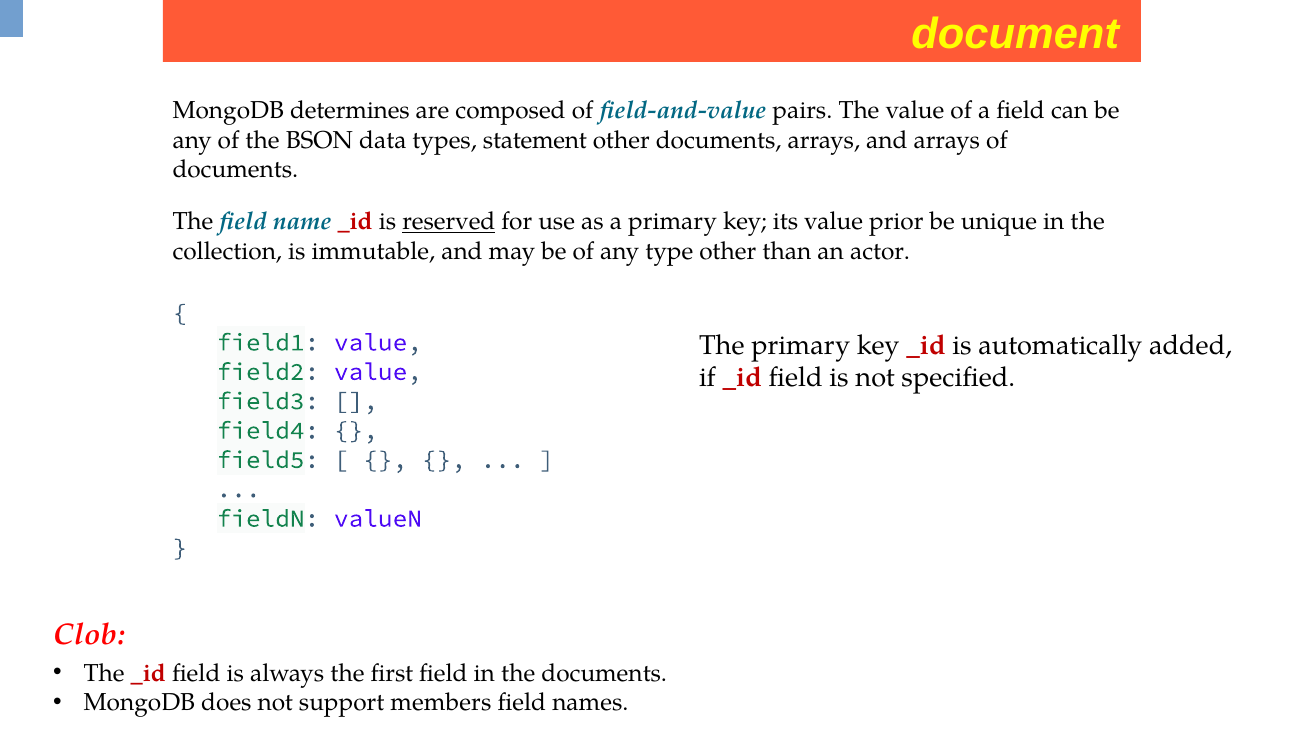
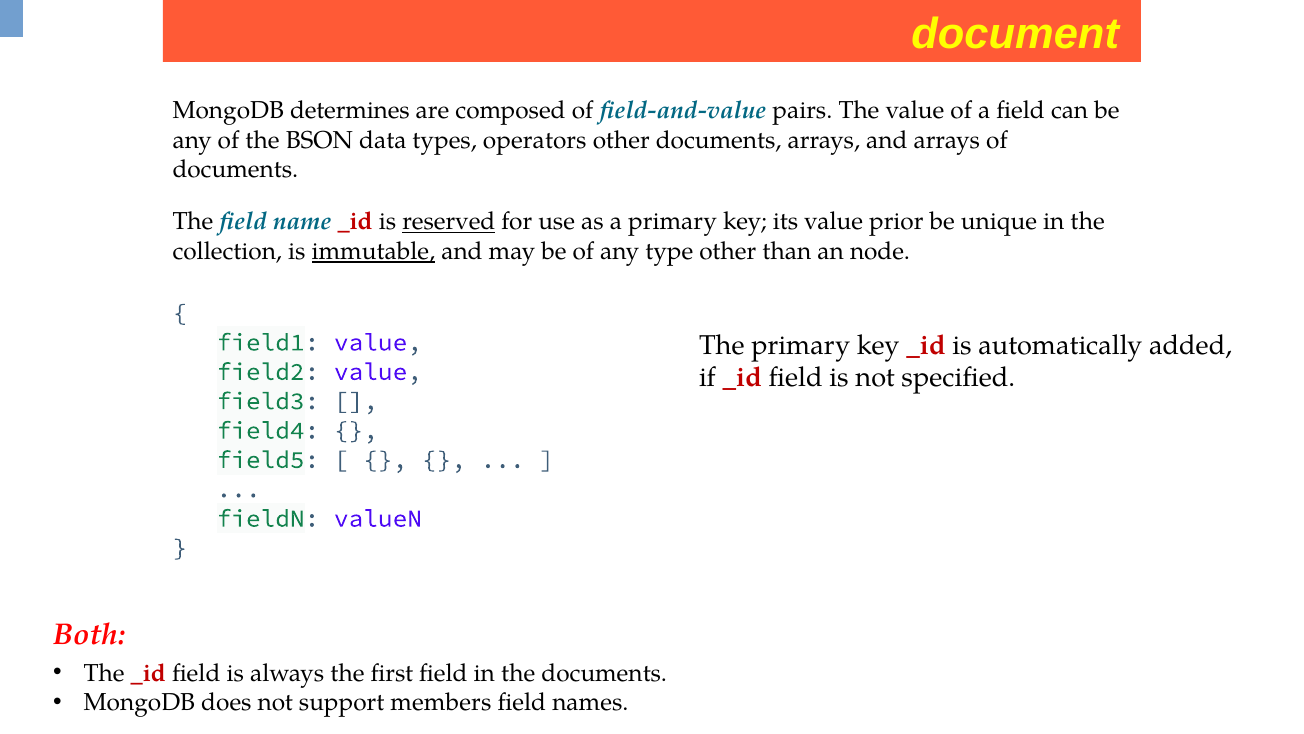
statement: statement -> operators (535, 140)
immutable underline: none -> present (373, 251)
actor: actor -> node (880, 251)
Clob: Clob -> Both (89, 634)
